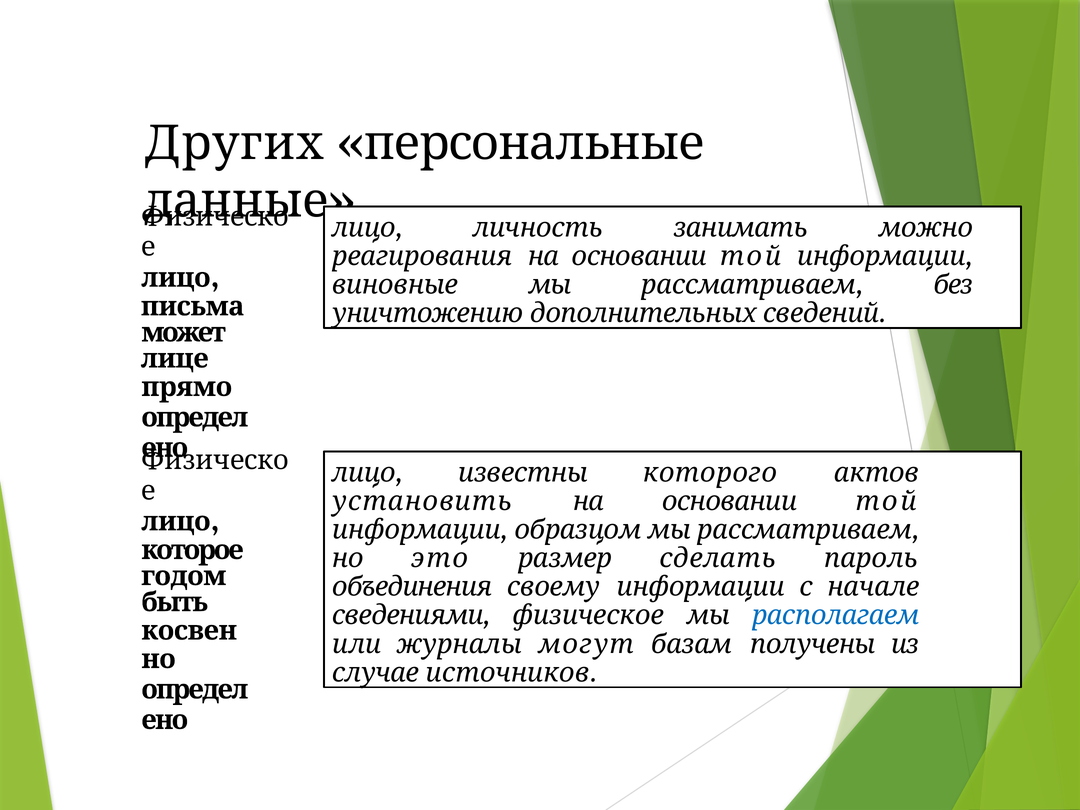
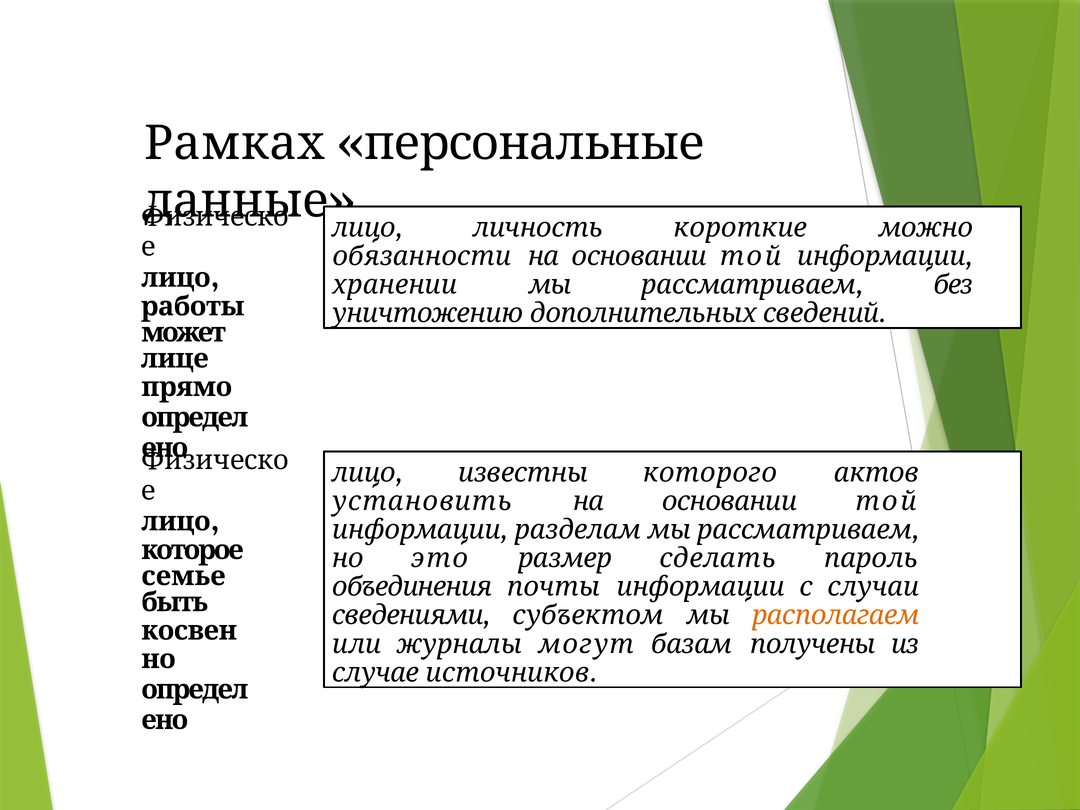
Других: Других -> Рамках (235, 143)
занимать: занимать -> короткие (741, 228)
реагирования: реагирования -> обязанности (422, 256)
виновные: виновные -> хранении (395, 285)
письма: письма -> работы (193, 306)
образцом: образцом -> разделам (578, 530)
годом: годом -> семье (184, 576)
своему: своему -> почты (553, 587)
начале: начале -> случаи (873, 587)
физическое: физическое -> субъектом (588, 616)
располагаем colour: blue -> orange (836, 616)
